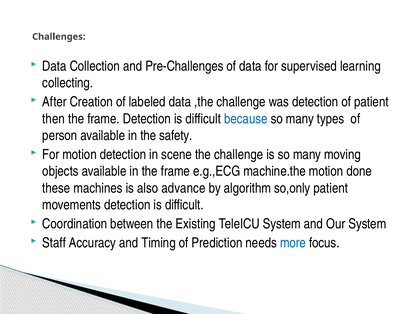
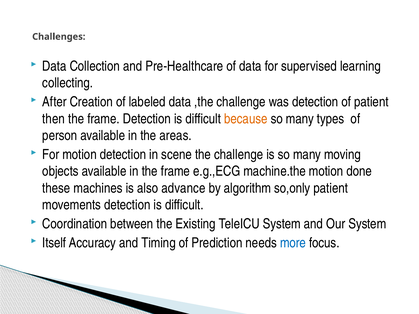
Pre-Challenges: Pre-Challenges -> Pre-Healthcare (184, 66)
because colour: blue -> orange (246, 119)
safety: safety -> areas (176, 136)
Staff: Staff -> Itself (54, 243)
